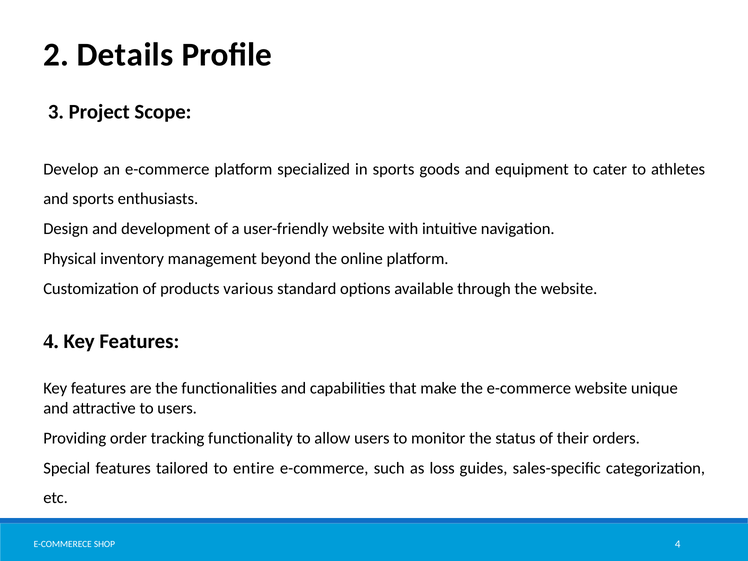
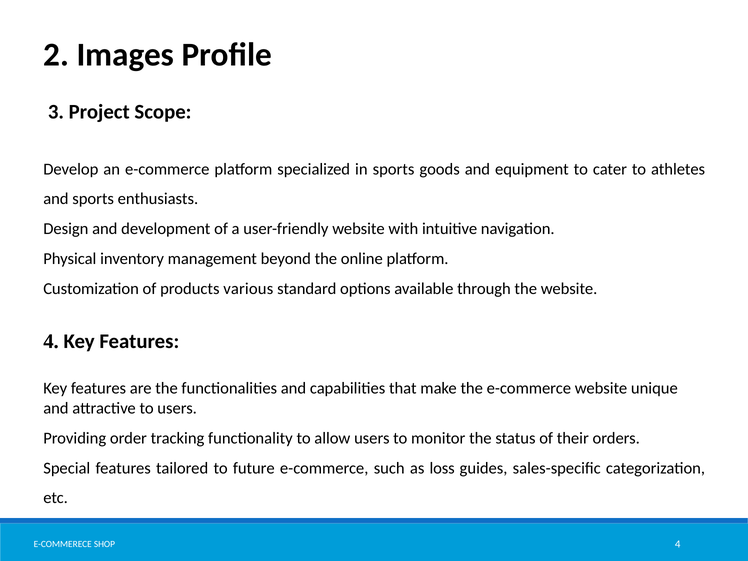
Details: Details -> Images (125, 55)
entire: entire -> future (254, 468)
